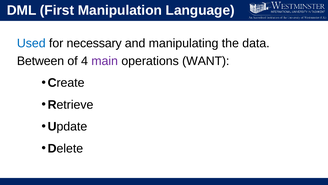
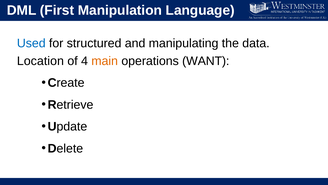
necessary: necessary -> structured (94, 43)
Between: Between -> Location (40, 61)
main colour: purple -> orange (105, 61)
